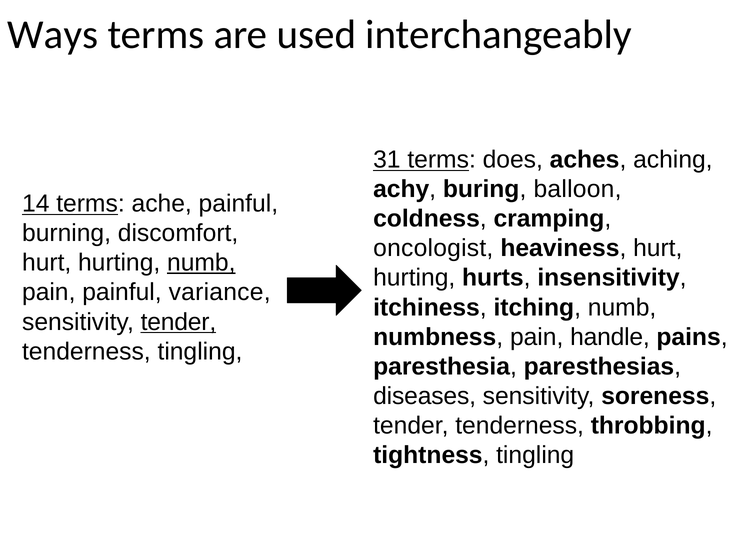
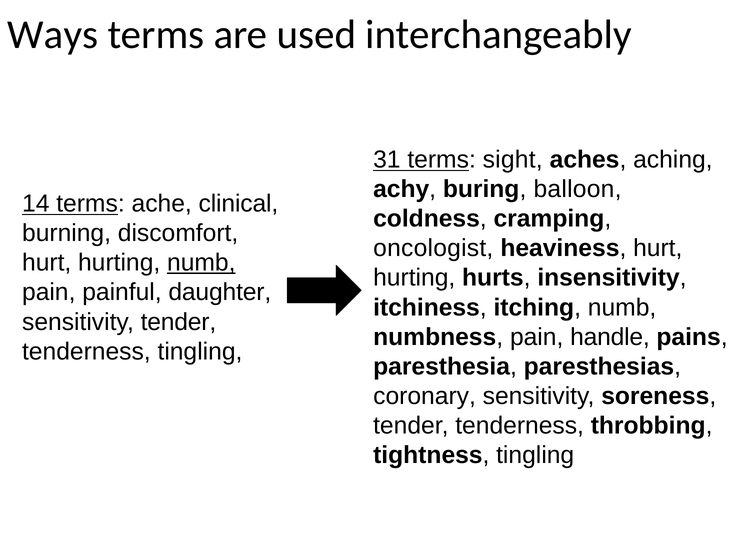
does: does -> sight (513, 160)
ache painful: painful -> clinical (238, 204)
variance: variance -> daughter (220, 293)
tender underline: present -> none (178, 322)
diseases: diseases -> coronary (425, 396)
